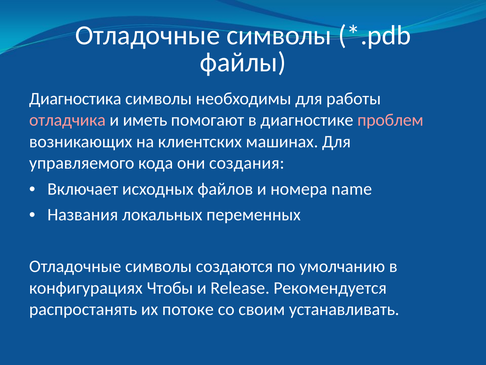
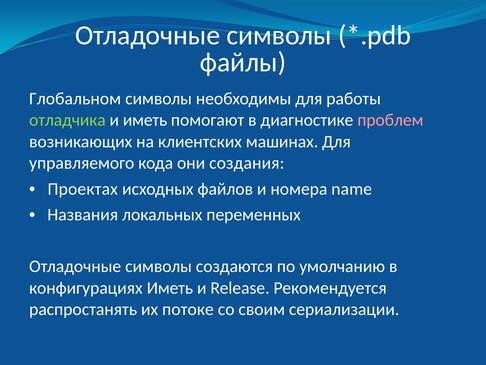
Диагностика: Диагностика -> Глобальном (75, 98)
отладчика colour: pink -> light green (67, 120)
Включает: Включает -> Проектах (83, 189)
конфигурациях Чтобы: Чтобы -> Иметь (170, 287)
устанавливать: устанавливать -> сериализации (344, 309)
